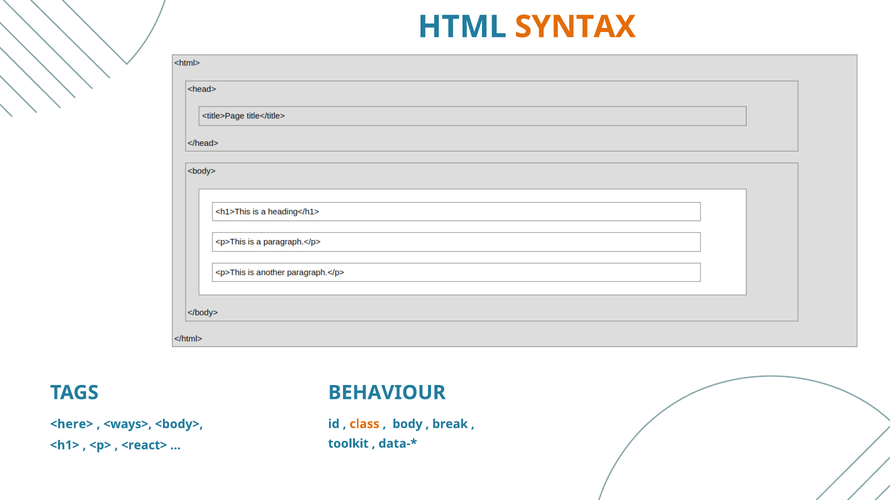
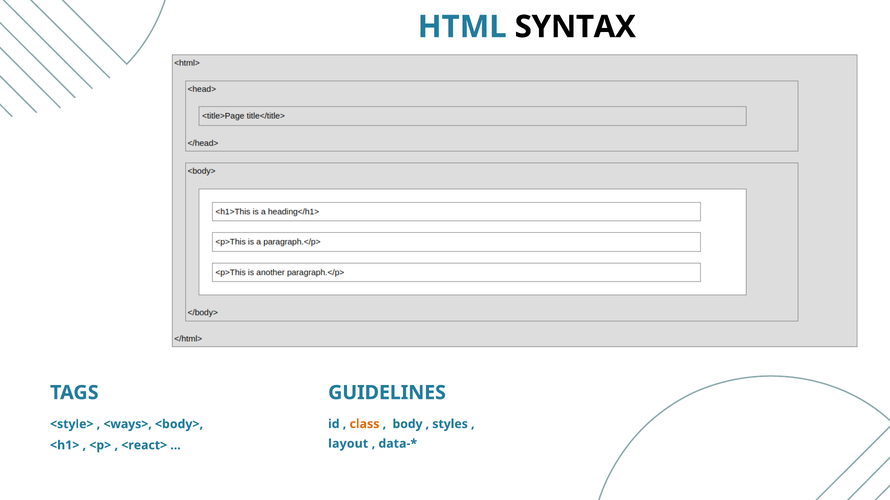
SYNTAX colour: orange -> black (575, 27)
BEHAVIOUR: BEHAVIOUR -> GUIDELINES (387, 393)
break: break -> styles (450, 425)
<here>: <here> -> <style> (72, 425)
toolkit: toolkit -> layout (348, 444)
